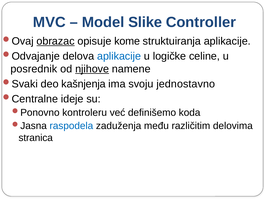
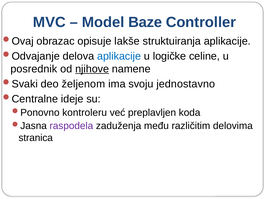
Slike: Slike -> Baze (145, 22)
obrazac underline: present -> none (56, 41)
kome: kome -> lakše (127, 41)
kašnjenja: kašnjenja -> željenom (83, 84)
definišemo: definišemo -> preplavljen (152, 112)
raspodela colour: blue -> purple (71, 126)
